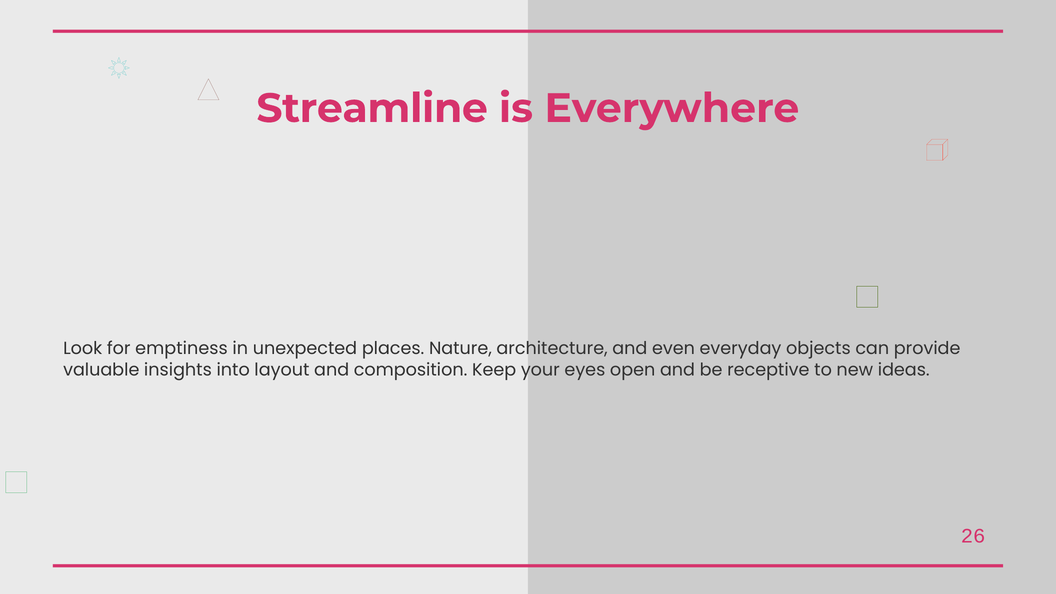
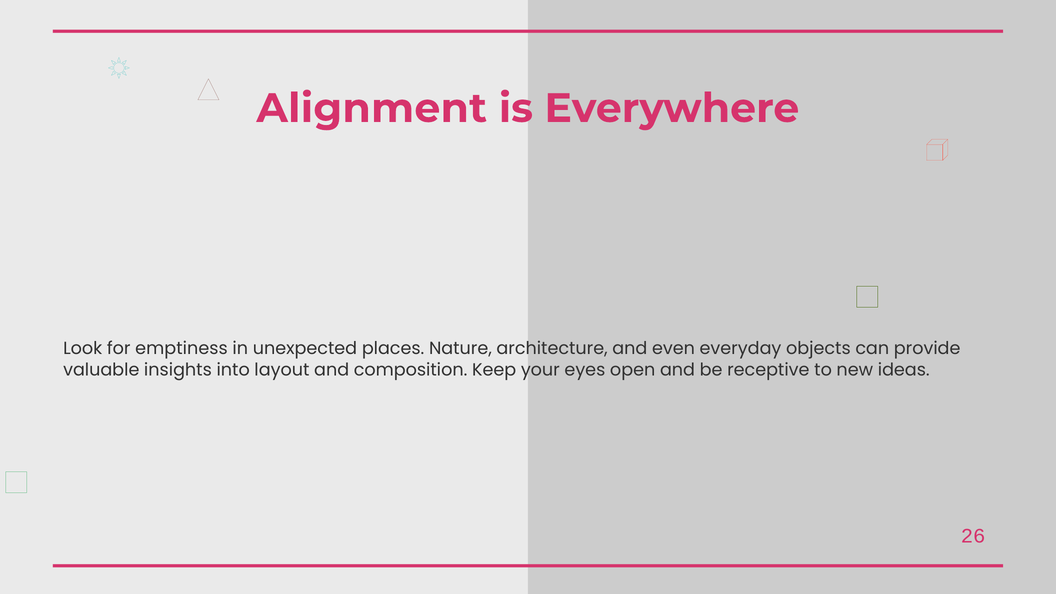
Streamline: Streamline -> Alignment (372, 108)
